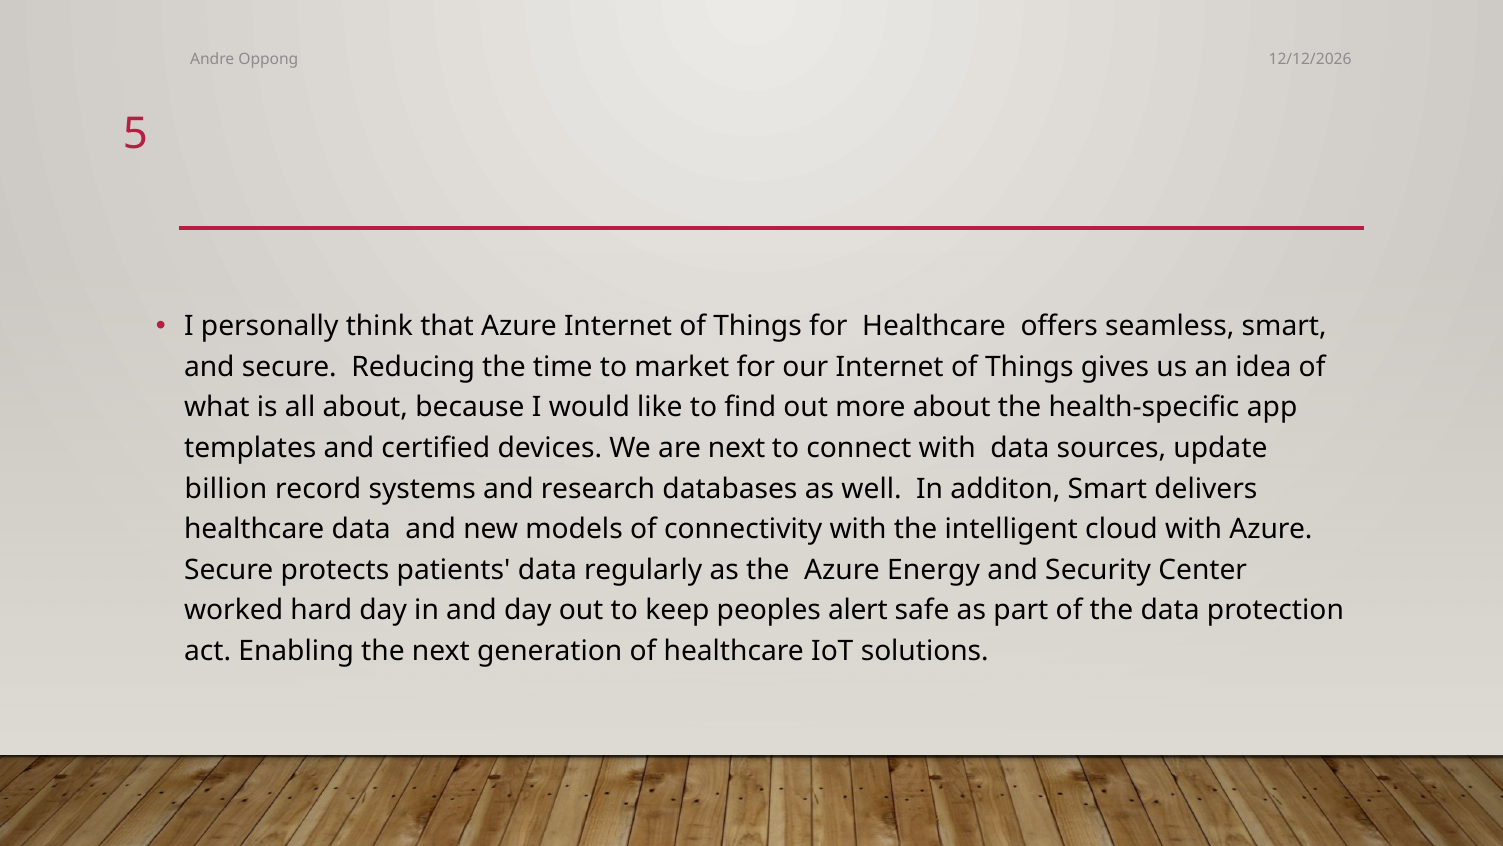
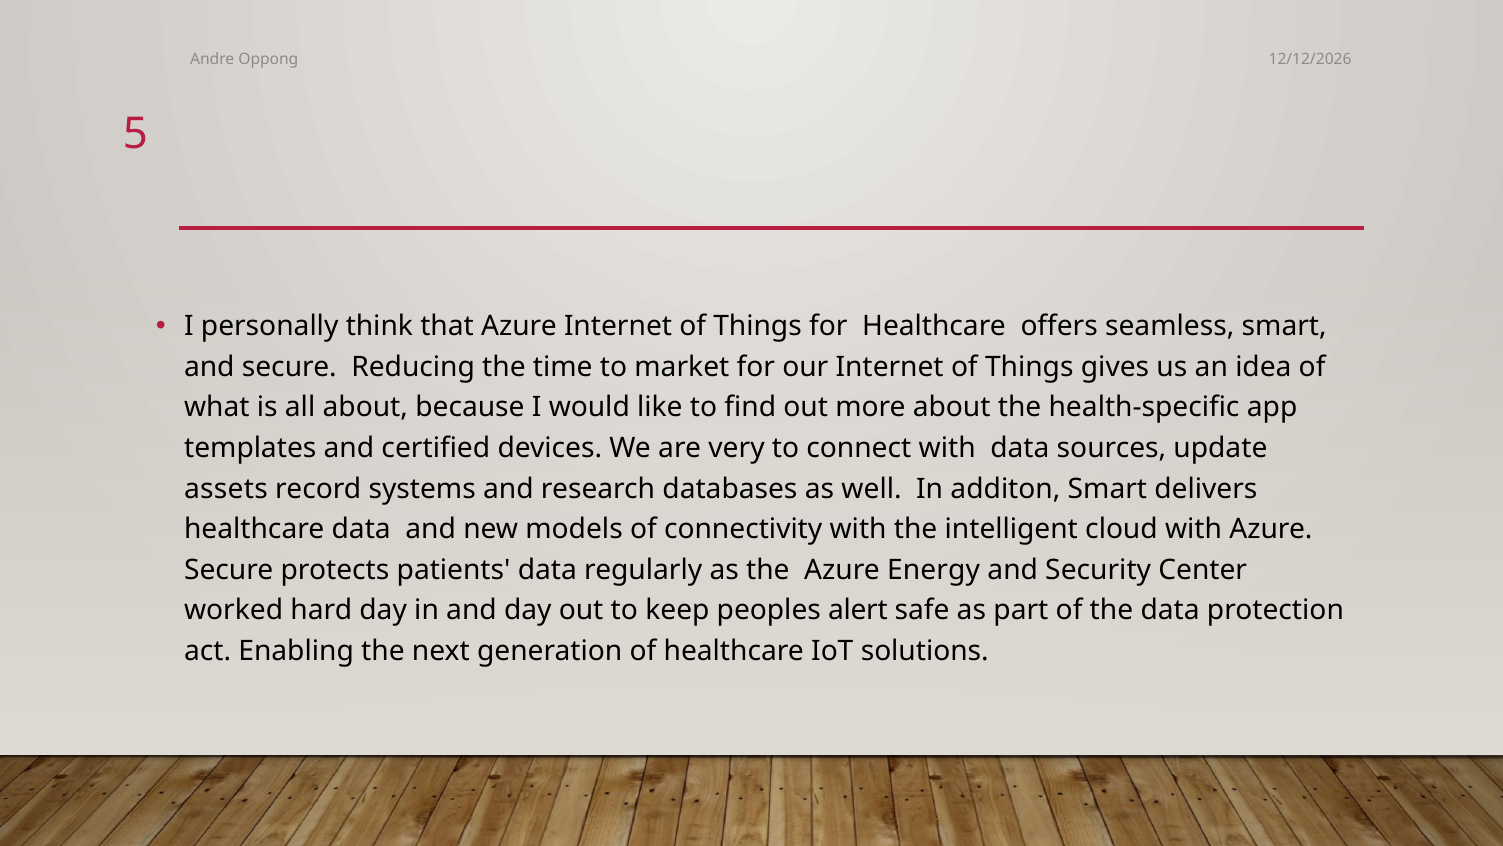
are next: next -> very (736, 448)
billion: billion -> assets (226, 488)
